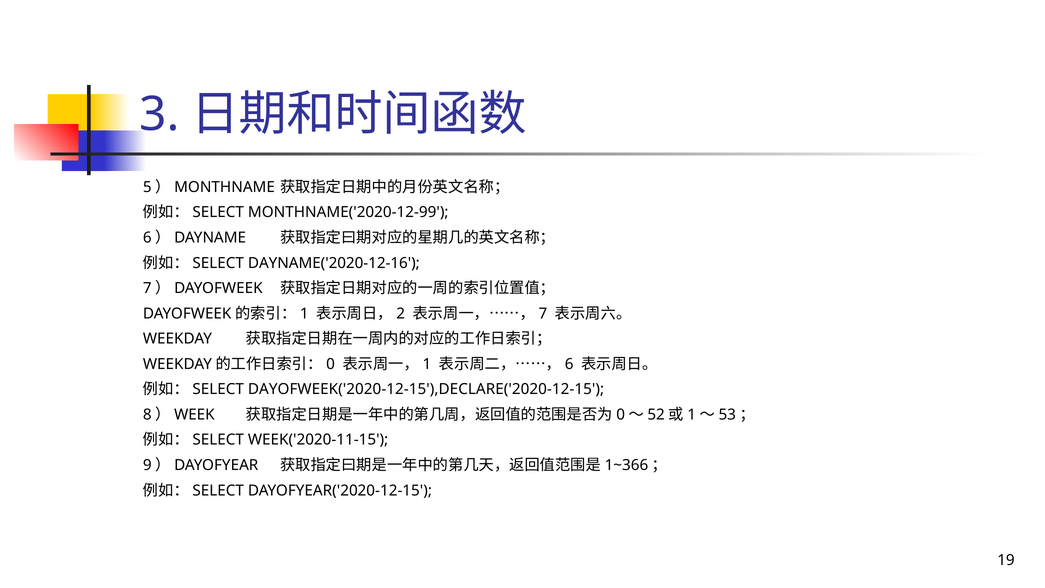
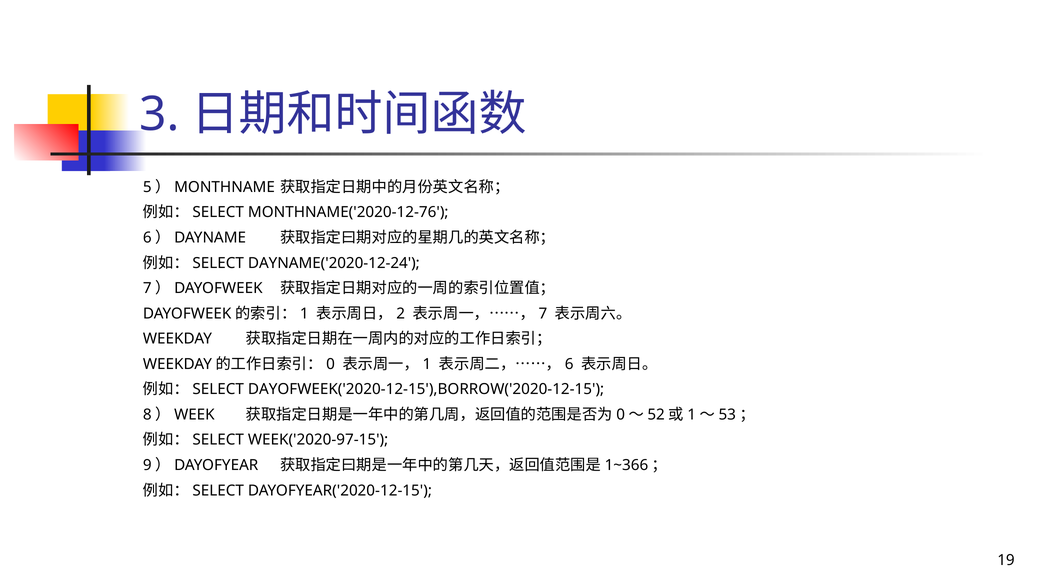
MONTHNAME('2020-12-99: MONTHNAME('2020-12-99 -> MONTHNAME('2020-12-76 (348, 212)
DAYNAME('2020-12-16: DAYNAME('2020-12-16 -> DAYNAME('2020-12-24 (334, 263)
DAYOFWEEK('2020-12-15'),DECLARE('2020-12-15: DAYOFWEEK('2020-12-15'),DECLARE('2020-12-15 -> DAYOFWEEK('2020-12-15'),BORROW('2020-12-15 (426, 389)
WEEK('2020-11-15: WEEK('2020-11-15 -> WEEK('2020-97-15 (318, 440)
